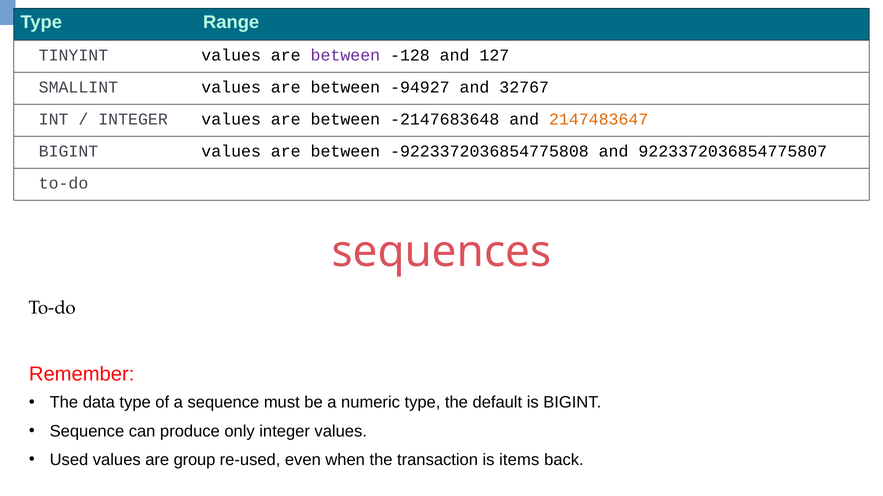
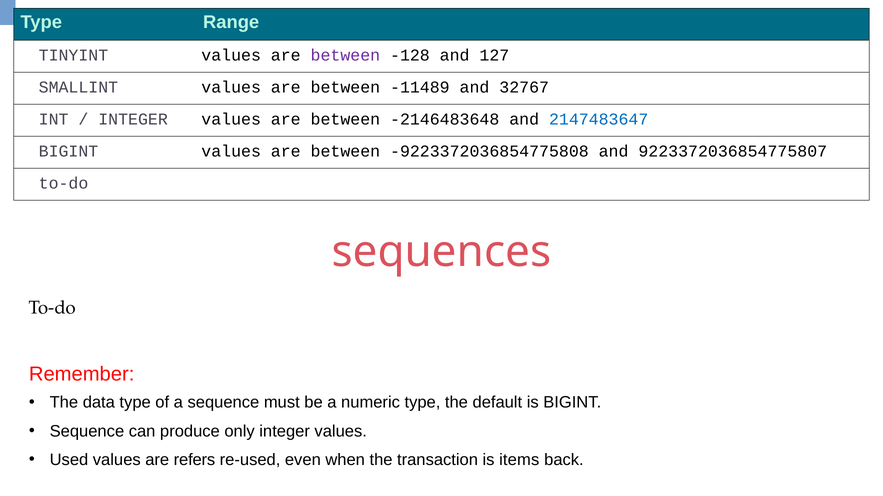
-94927: -94927 -> -11489 (420, 87)
-2147683648: -2147683648 -> -2146483648 (445, 119)
2147483647 colour: orange -> blue (599, 119)
group: group -> refers (194, 460)
